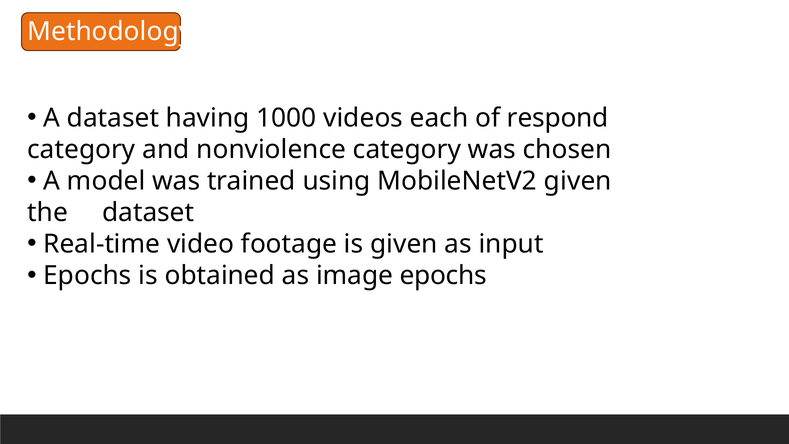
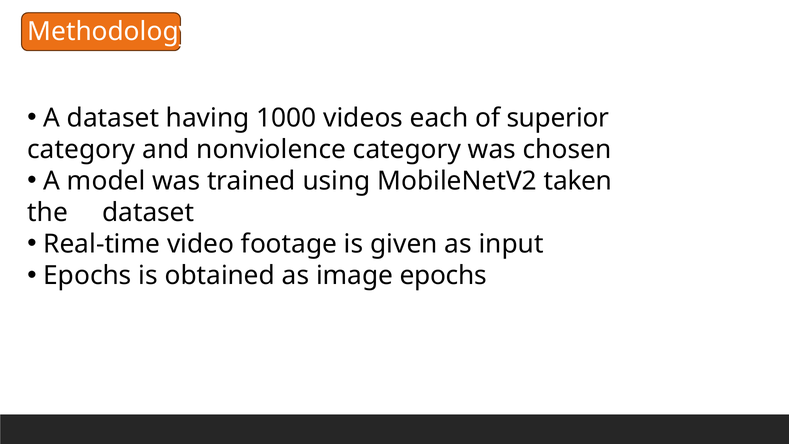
respond: respond -> superior (558, 118)
MobileNetV2 given: given -> taken (578, 181)
